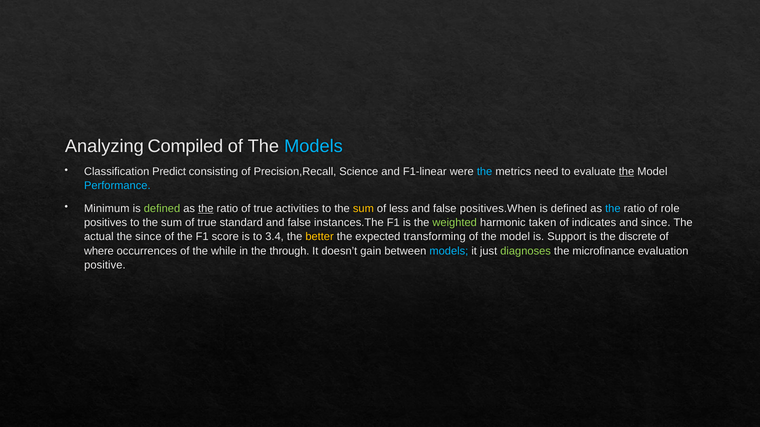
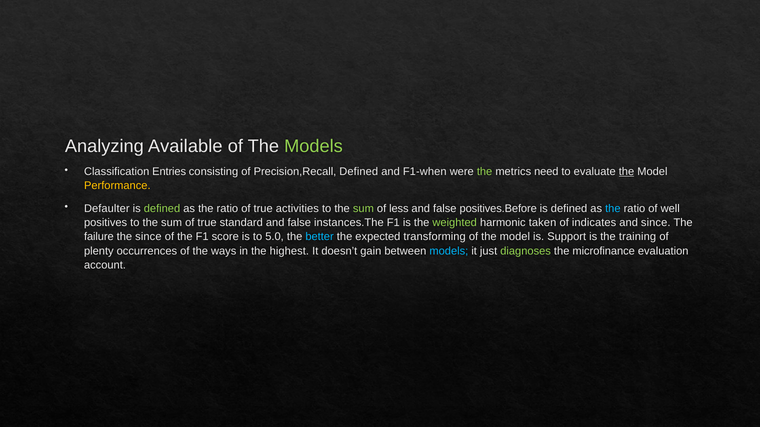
Compiled: Compiled -> Available (185, 147)
Models colour: light blue -> light green (313, 147)
Predict: Predict -> Entries (169, 172)
Precision,Recall Science: Science -> Defined (359, 172)
F1-linear: F1-linear -> F1-when (425, 172)
the colour: light blue -> light green (485, 172)
Performance colour: light blue -> yellow (117, 186)
Minimum: Minimum -> Defaulter (107, 209)
the underline: present -> none (206, 209)
sum colour: yellow -> light green (363, 209)
positives.When: positives.When -> positives.Before (498, 209)
role: role -> well (670, 209)
actual: actual -> failure (99, 237)
3.4: 3.4 -> 5.0 (275, 237)
better colour: yellow -> light blue (320, 237)
discrete: discrete -> training (638, 237)
where: where -> plenty (99, 251)
while: while -> ways (224, 251)
through: through -> highest (289, 251)
positive: positive -> account (105, 266)
